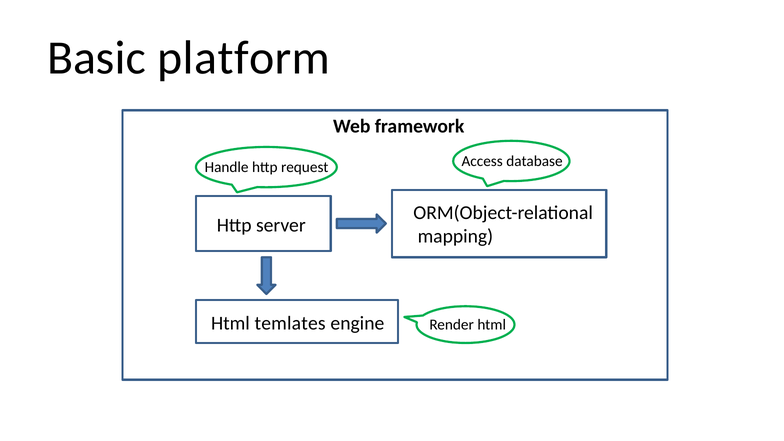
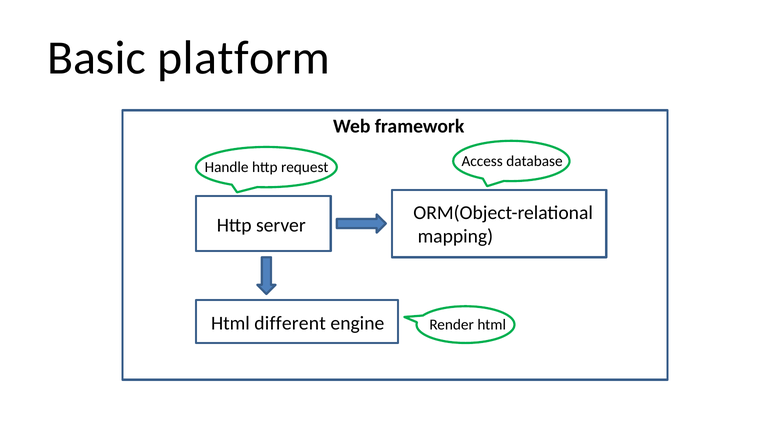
temlates: temlates -> different (290, 323)
